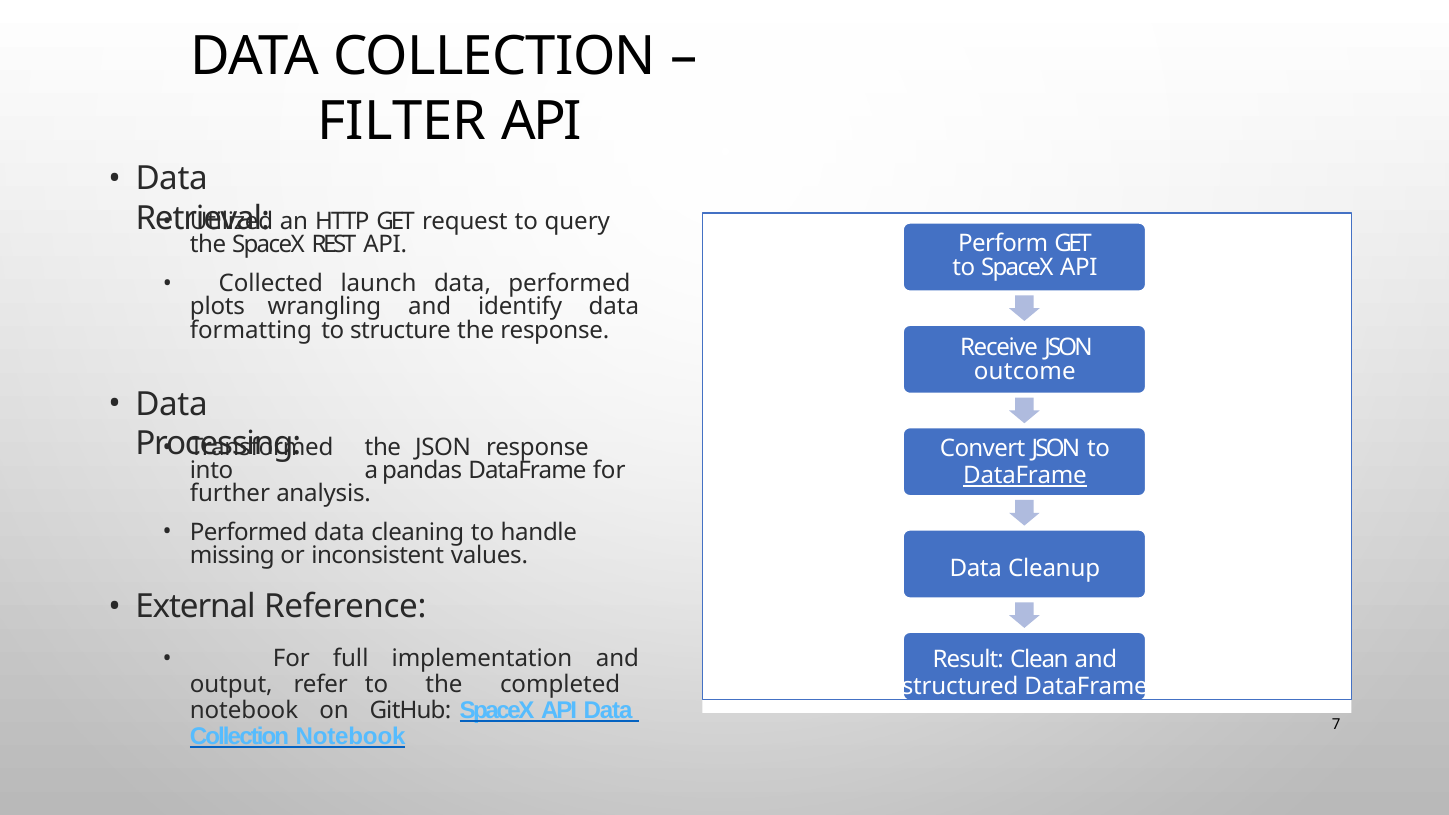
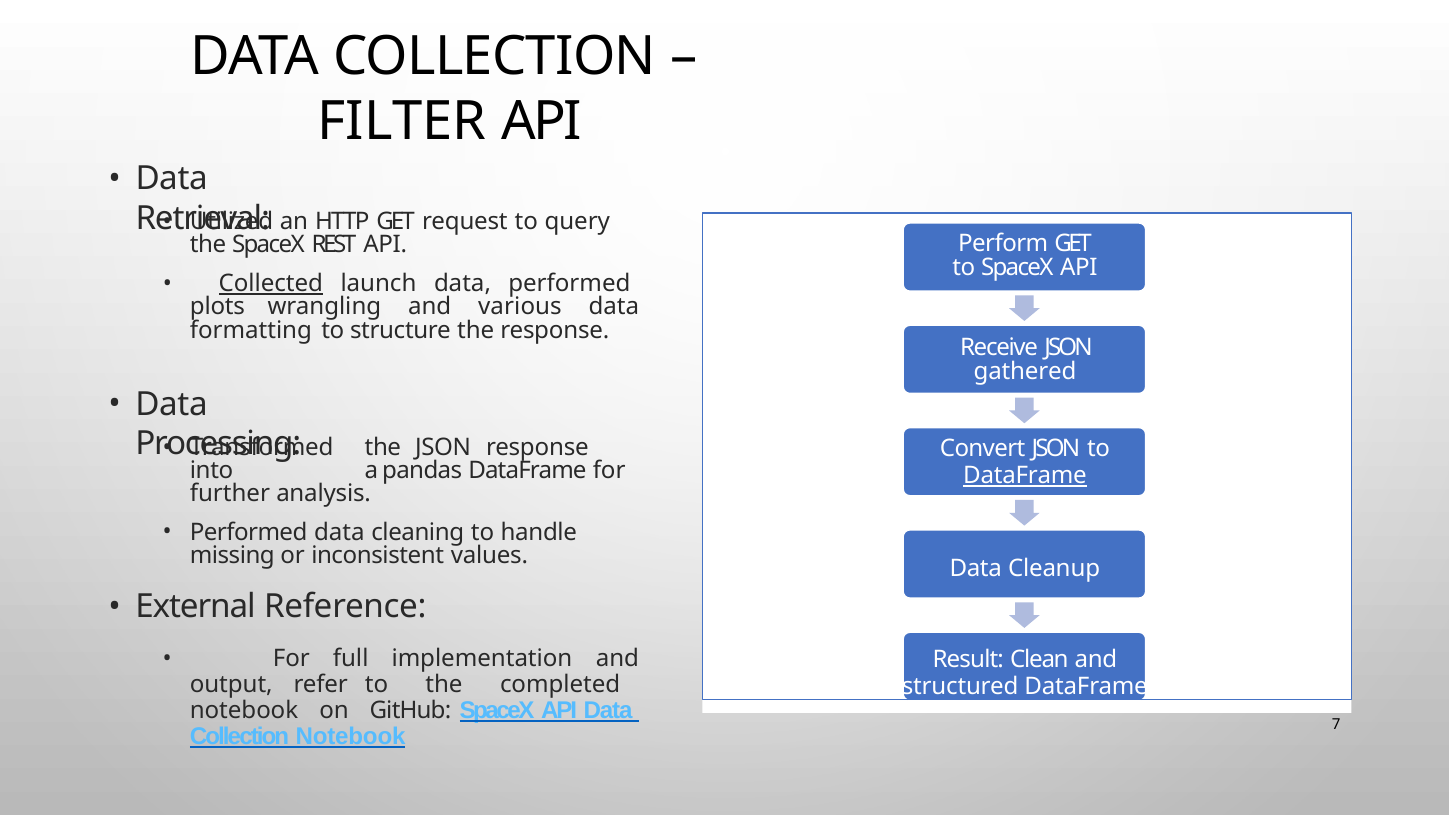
Collected underline: none -> present (271, 284)
identify: identify -> various (520, 307)
outcome: outcome -> gathered (1025, 372)
